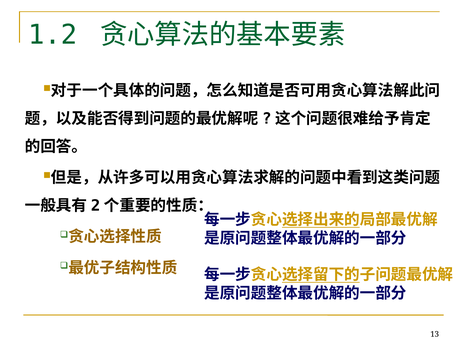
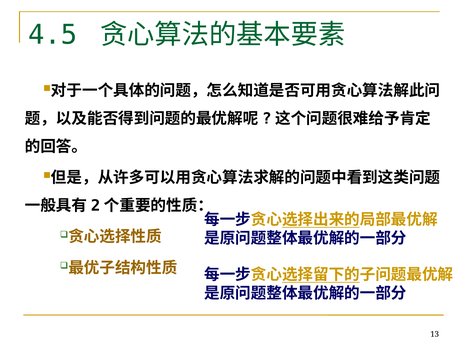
1.2: 1.2 -> 4.5 (53, 35)
